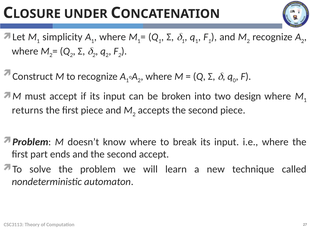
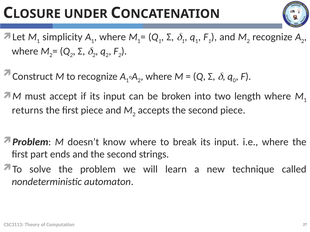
design: design -> length (248, 96)
second accept: accept -> strings (154, 155)
